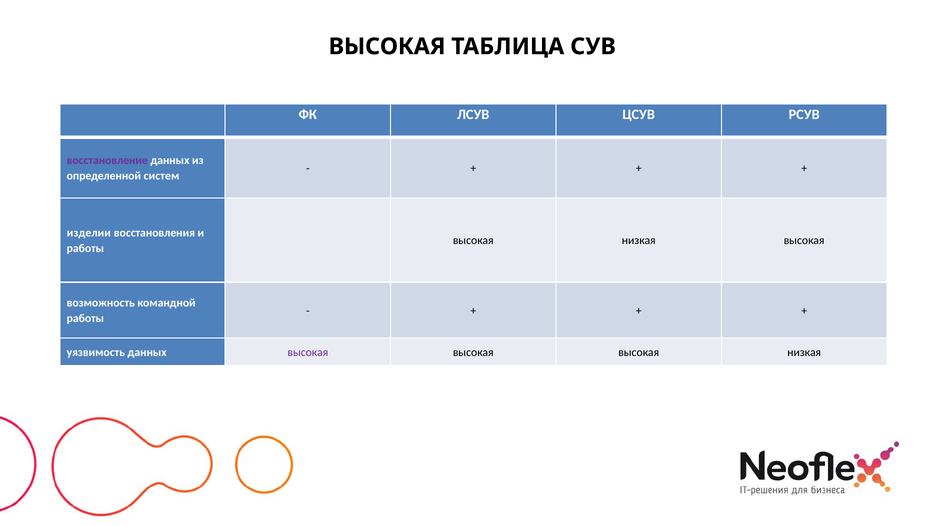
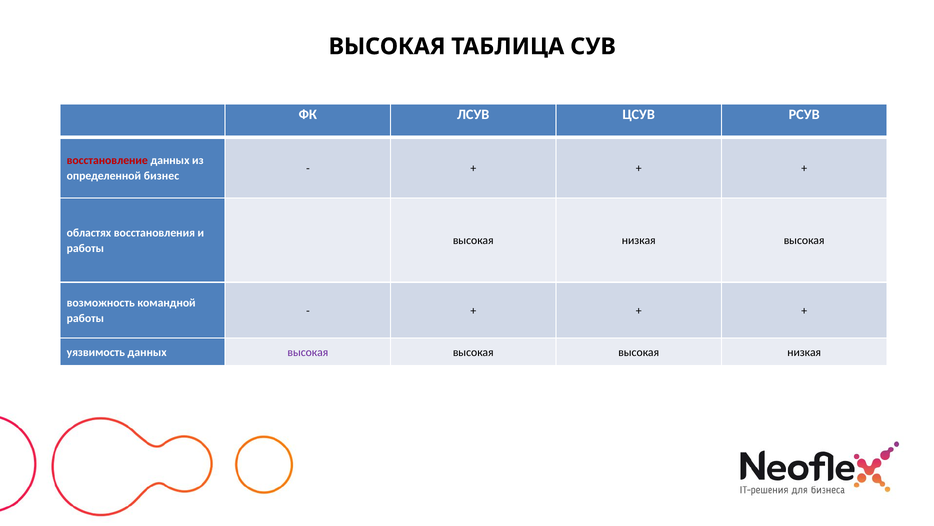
восстановление colour: purple -> red (107, 160)
систем: систем -> бизнес (162, 176)
изделии: изделии -> областях (89, 233)
